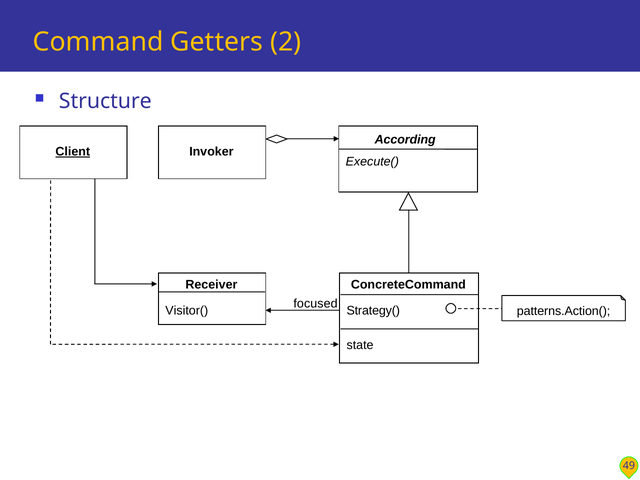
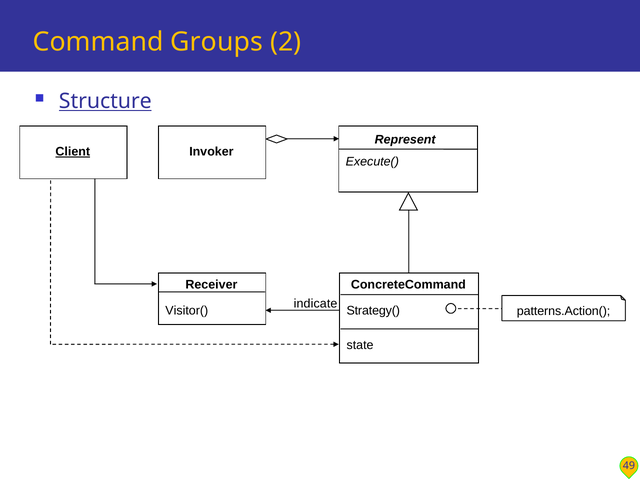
Getters: Getters -> Groups (217, 42)
Structure underline: none -> present (105, 101)
According: According -> Represent (405, 140)
focused: focused -> indicate (316, 304)
